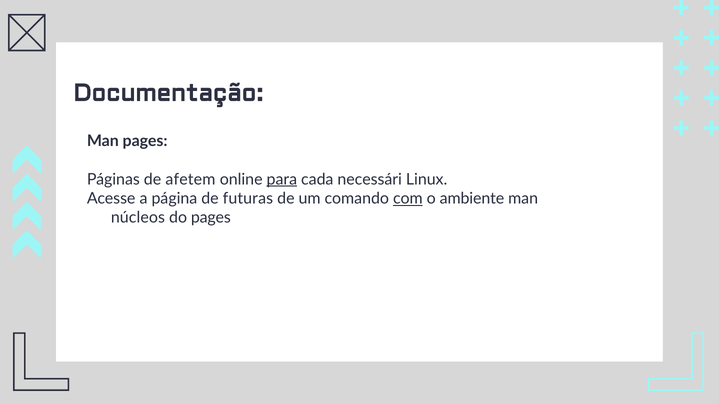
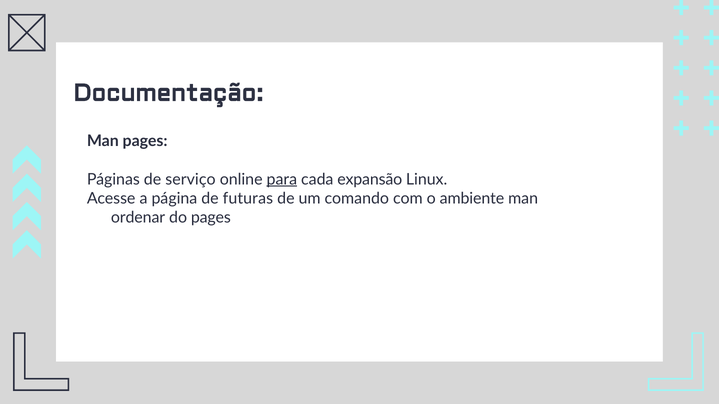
afetem: afetem -> serviço (190, 179)
necessári: necessári -> expansão (370, 179)
com underline: present -> none (408, 199)
núcleos: núcleos -> ordenar (138, 218)
